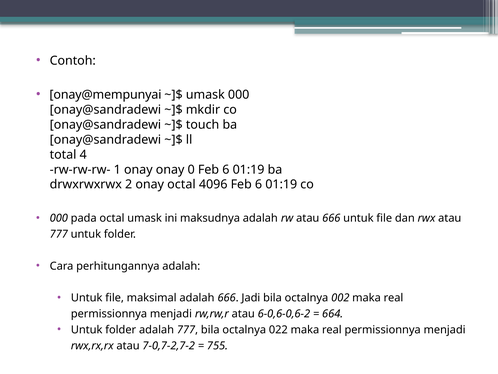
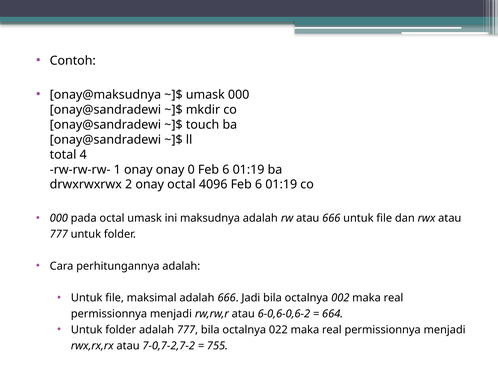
onay@mempunyai: onay@mempunyai -> onay@maksudnya (105, 95)
